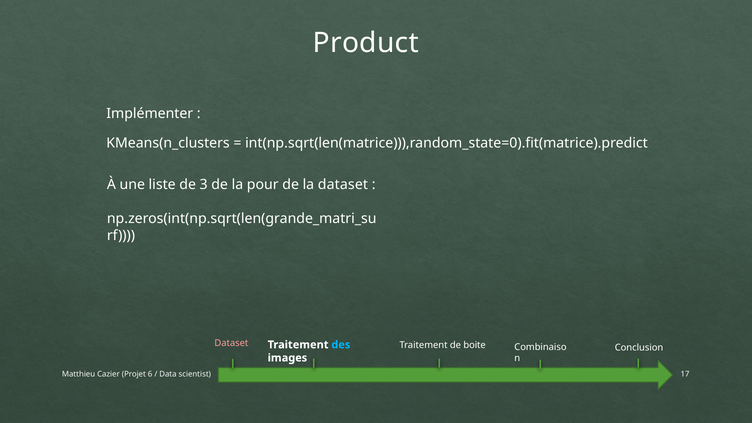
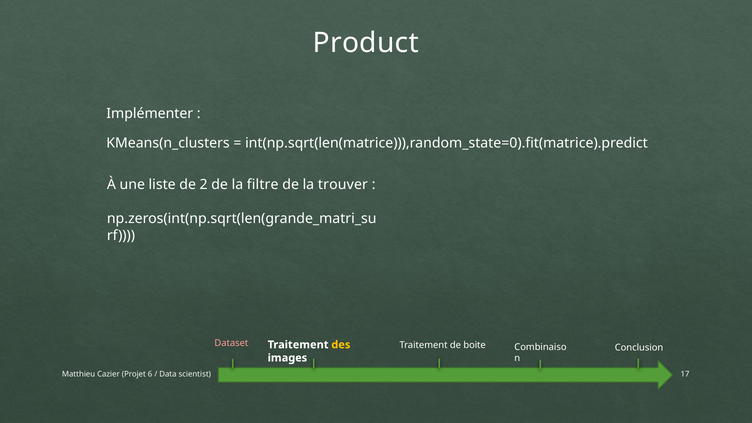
3: 3 -> 2 (204, 185)
pour: pour -> filtre (263, 185)
la dataset: dataset -> trouver (343, 185)
des colour: light blue -> yellow (341, 345)
